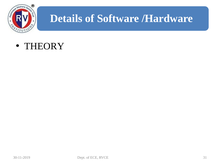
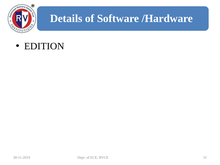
THEORY: THEORY -> EDITION (44, 46)
